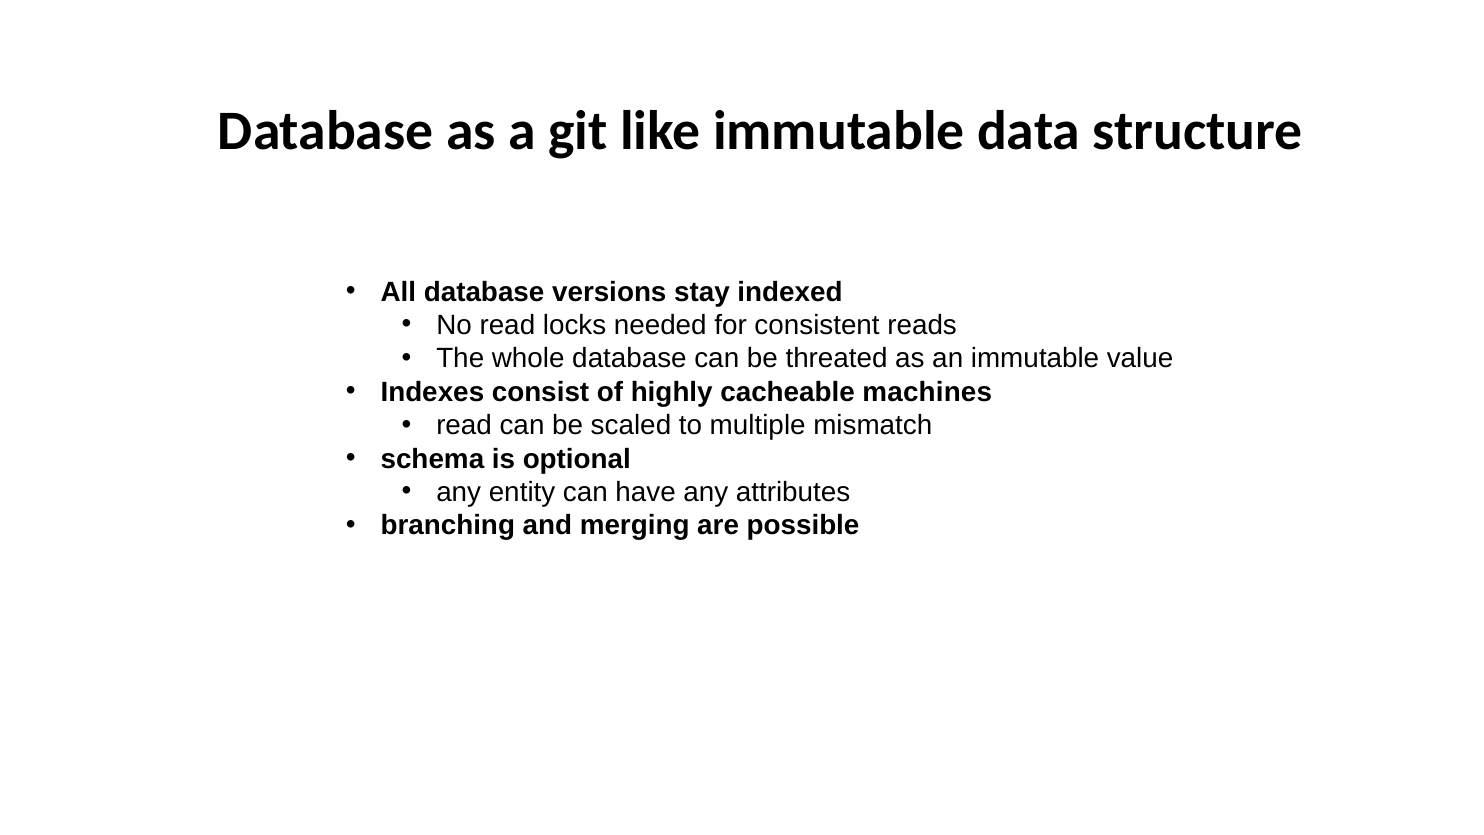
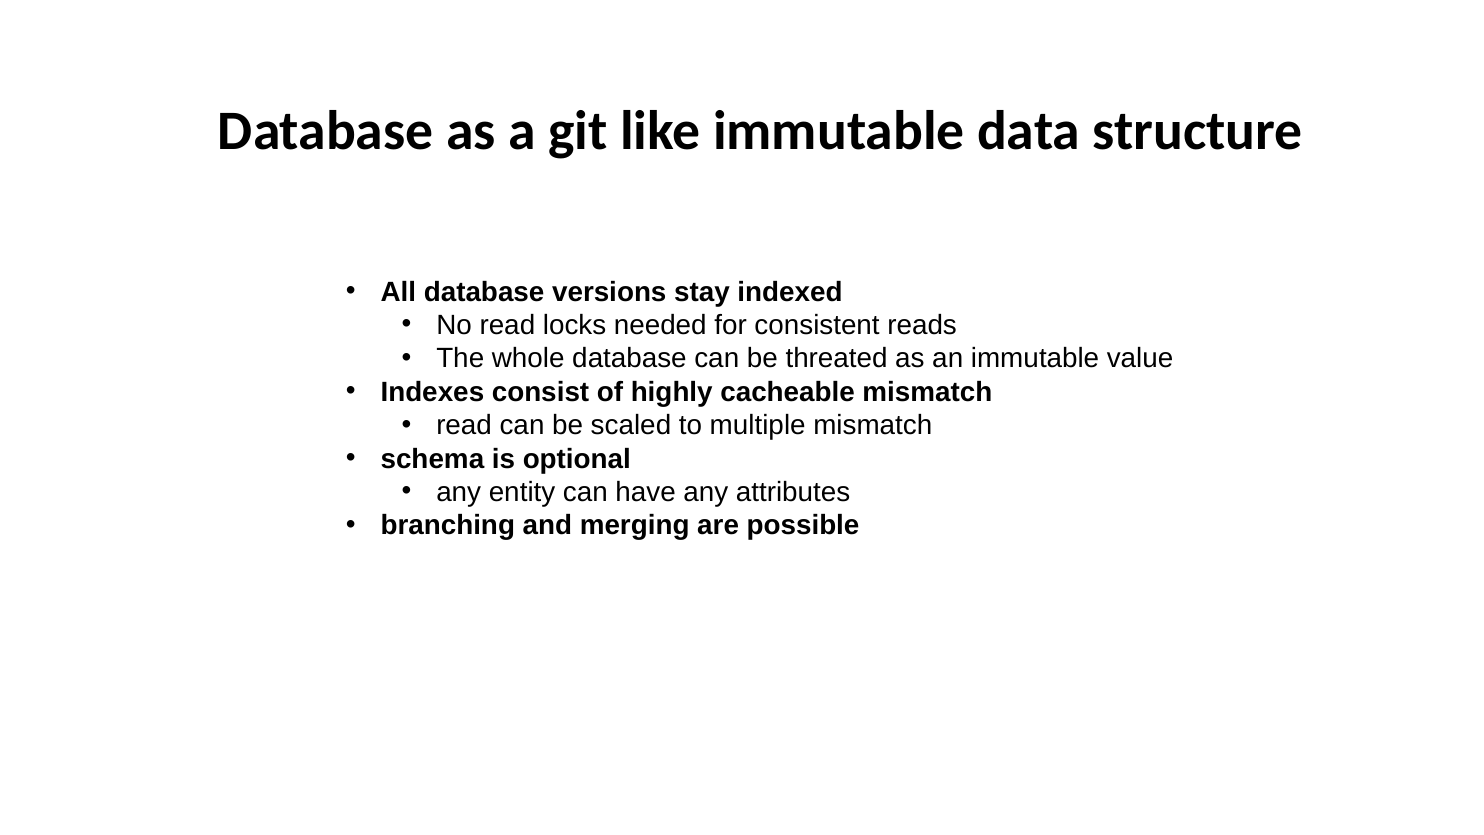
cacheable machines: machines -> mismatch (927, 392)
